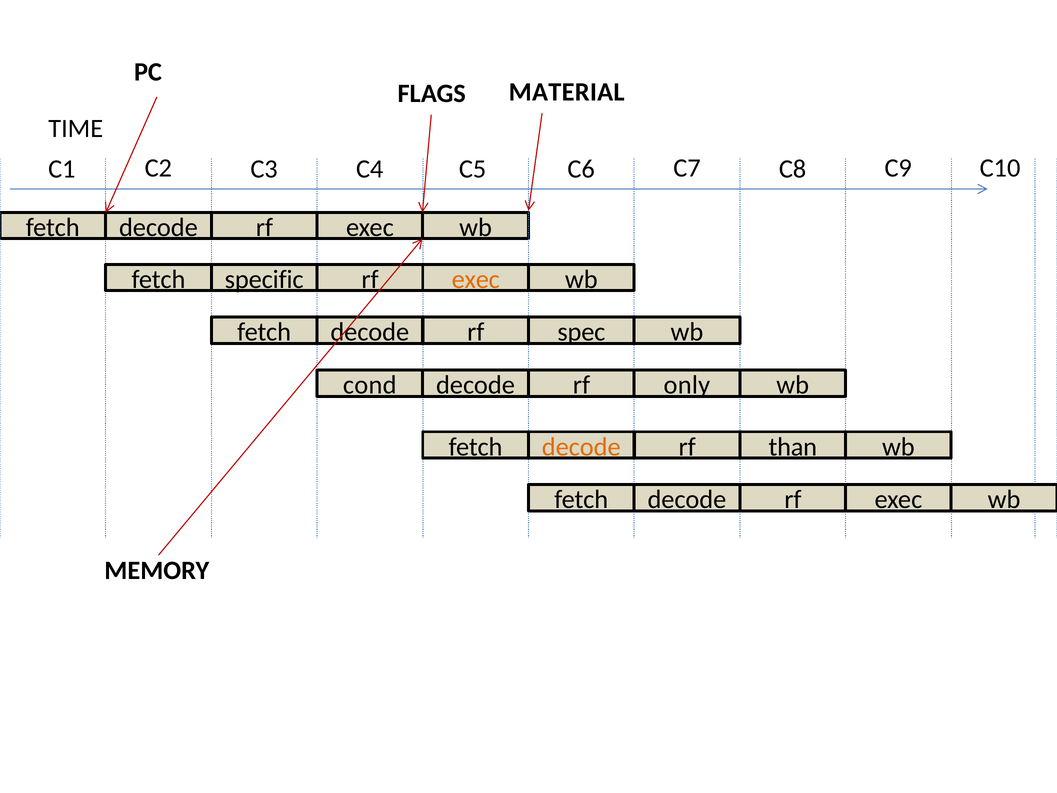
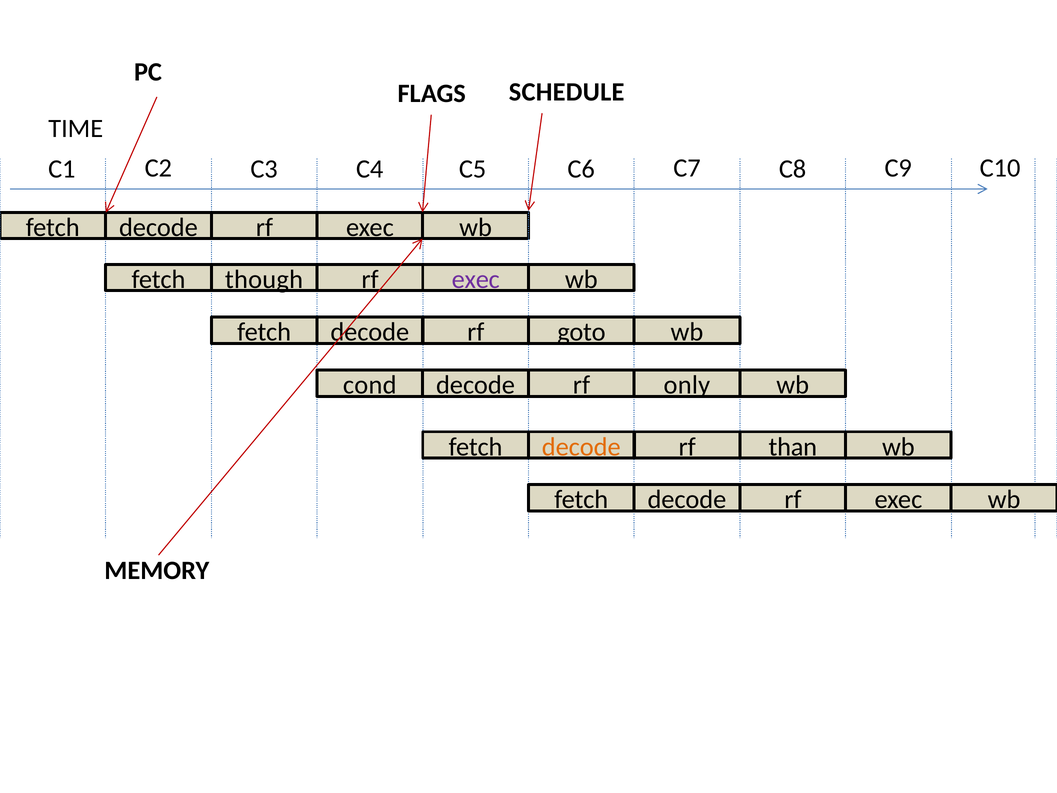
MATERIAL: MATERIAL -> SCHEDULE (567, 92)
specific: specific -> though (264, 279)
exec colour: orange -> purple (476, 279)
spec: spec -> goto (581, 332)
